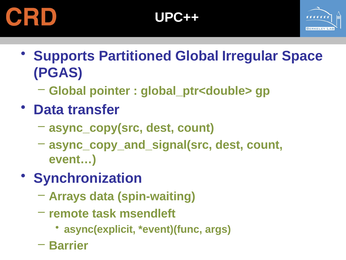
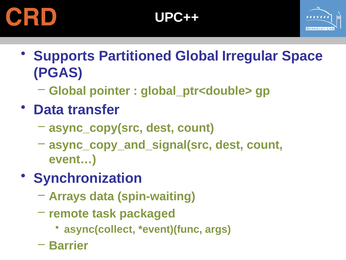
msendleft: msendleft -> packaged (147, 213)
async(explicit: async(explicit -> async(collect (100, 229)
